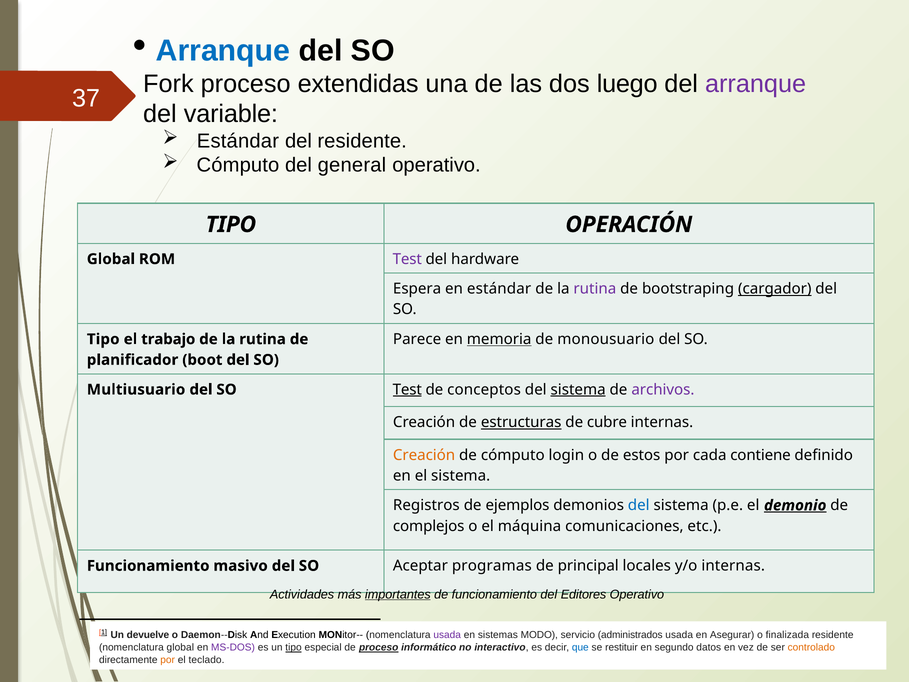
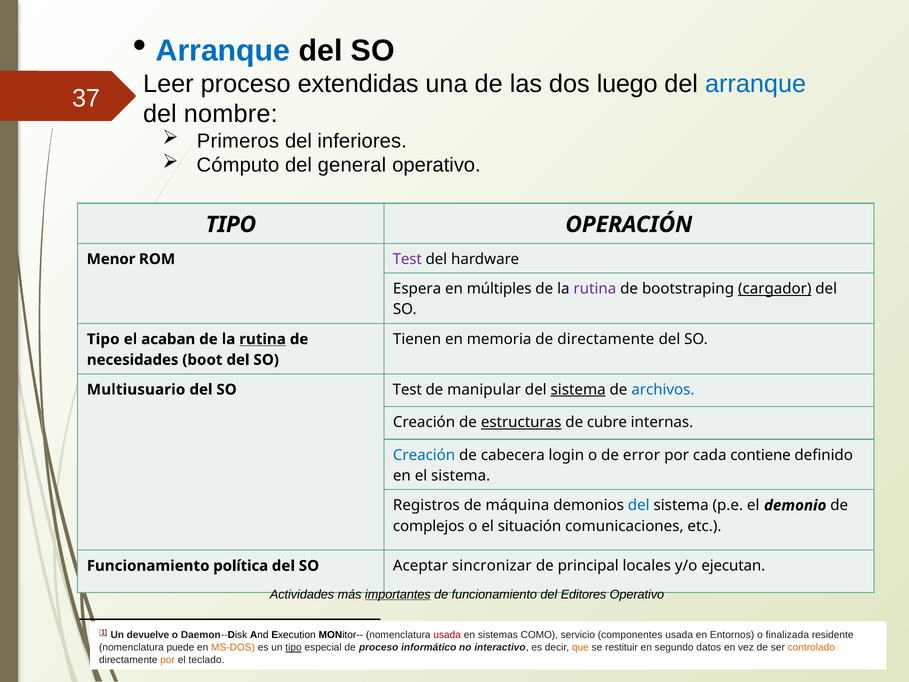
Fork: Fork -> Leer (168, 84)
arranque colour: purple -> blue (756, 84)
variable: variable -> nombre (231, 114)
Estándar: Estándar -> Primeros (238, 141)
del residente: residente -> inferiores (362, 141)
Global: Global -> Menor (111, 259)
en estándar: estándar -> múltiples (499, 289)
Parece: Parece -> Tienen (417, 339)
memoria underline: present -> none (499, 339)
de monousuario: monousuario -> directamente (606, 339)
trabajo: trabajo -> acaban (168, 339)
rutina underline: none -> present (263, 339)
planificador: planificador -> necesidades (133, 360)
Test underline: present -> none (407, 389)
conceptos: conceptos -> manipular (484, 389)
archivos colour: purple -> blue (663, 389)
Creación colour: orange -> blue (424, 455)
de cómputo: cómputo -> cabecera (513, 455)
estos: estos -> error (642, 455)
ejemplos: ejemplos -> máquina (517, 505)
demonio underline: present -> none (795, 505)
máquina: máquina -> situación (530, 526)
masivo: masivo -> política (241, 566)
programas: programas -> sincronizar (492, 566)
y/o internas: internas -> ejecutan (733, 566)
usada colour: purple -> red (447, 635)
MODO: MODO -> COMO (539, 635)
administrados: administrados -> componentes (630, 635)
Asegurar: Asegurar -> Entornos (732, 635)
nomenclatura global: global -> puede (180, 647)
MS-DOS colour: purple -> orange (233, 647)
proceso underline: present -> none (379, 647)
que colour: blue -> orange (580, 647)
